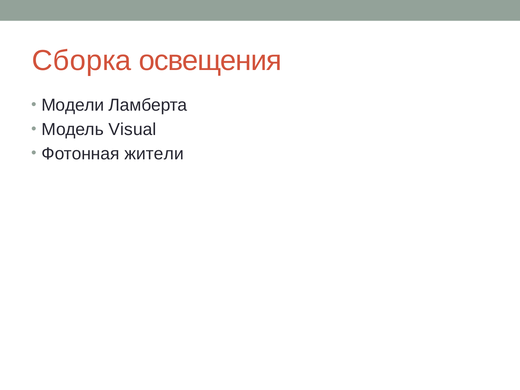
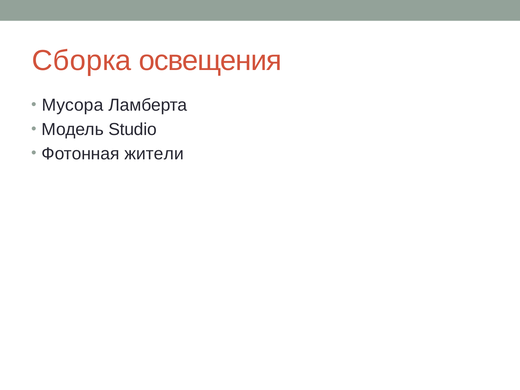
Модели: Модели -> Мусора (73, 105)
Visual: Visual -> Studio (133, 129)
